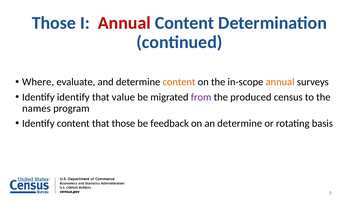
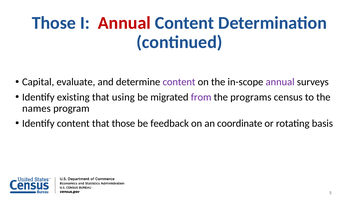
Where: Where -> Capital (38, 82)
content colour: orange -> purple (179, 82)
annual colour: orange -> purple (280, 82)
Identify identify: identify -> existing (73, 97)
value: value -> using (123, 97)
produced: produced -> programs (251, 97)
an determine: determine -> coordinate (240, 123)
